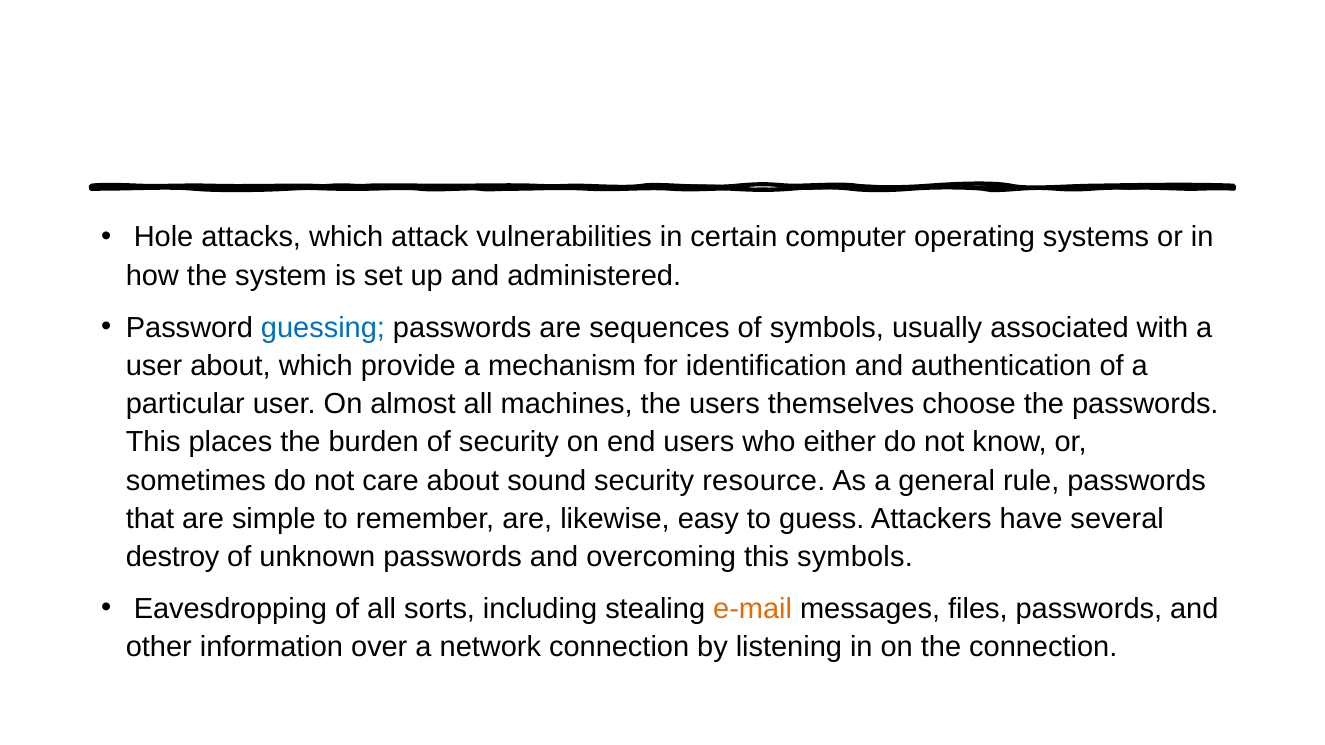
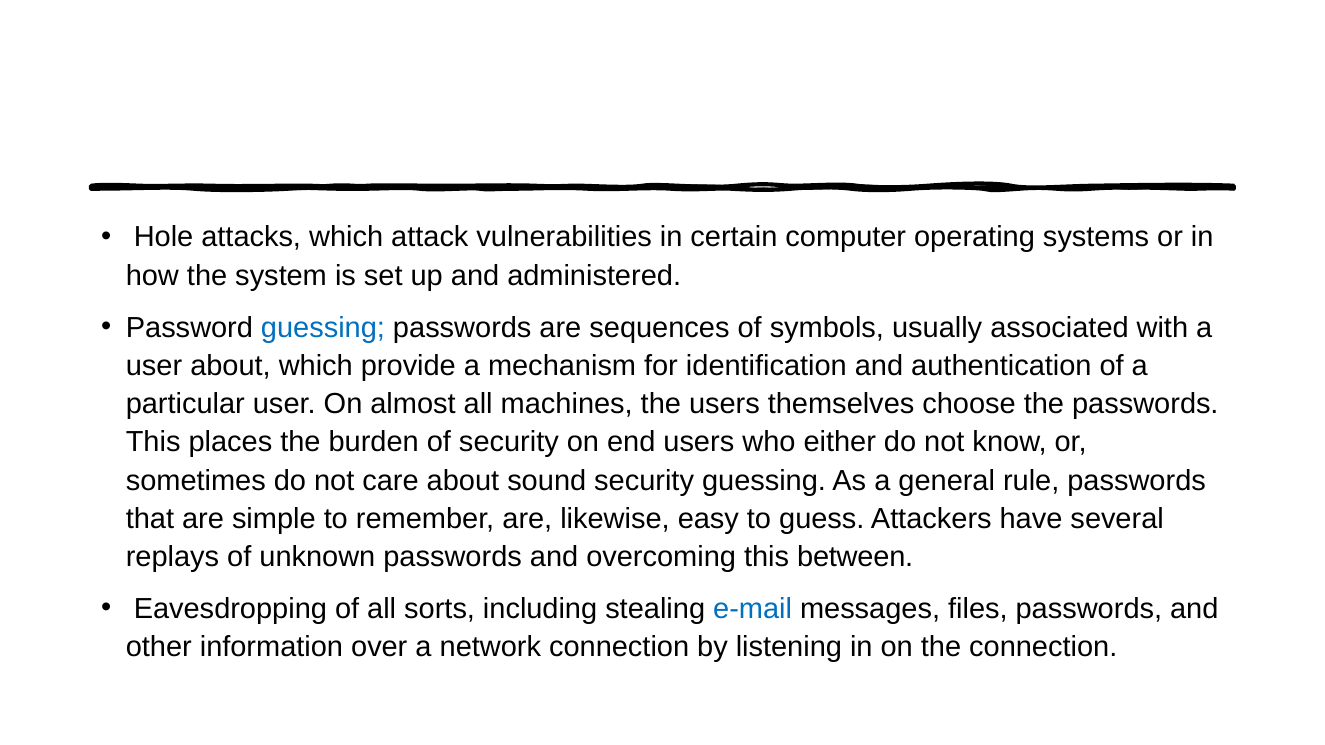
security resource: resource -> guessing (764, 481)
destroy: destroy -> replays (173, 557)
this symbols: symbols -> between (855, 557)
e-mail colour: orange -> blue (753, 609)
